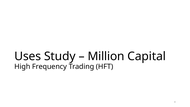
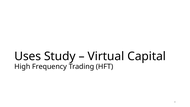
Million: Million -> Virtual (106, 56)
